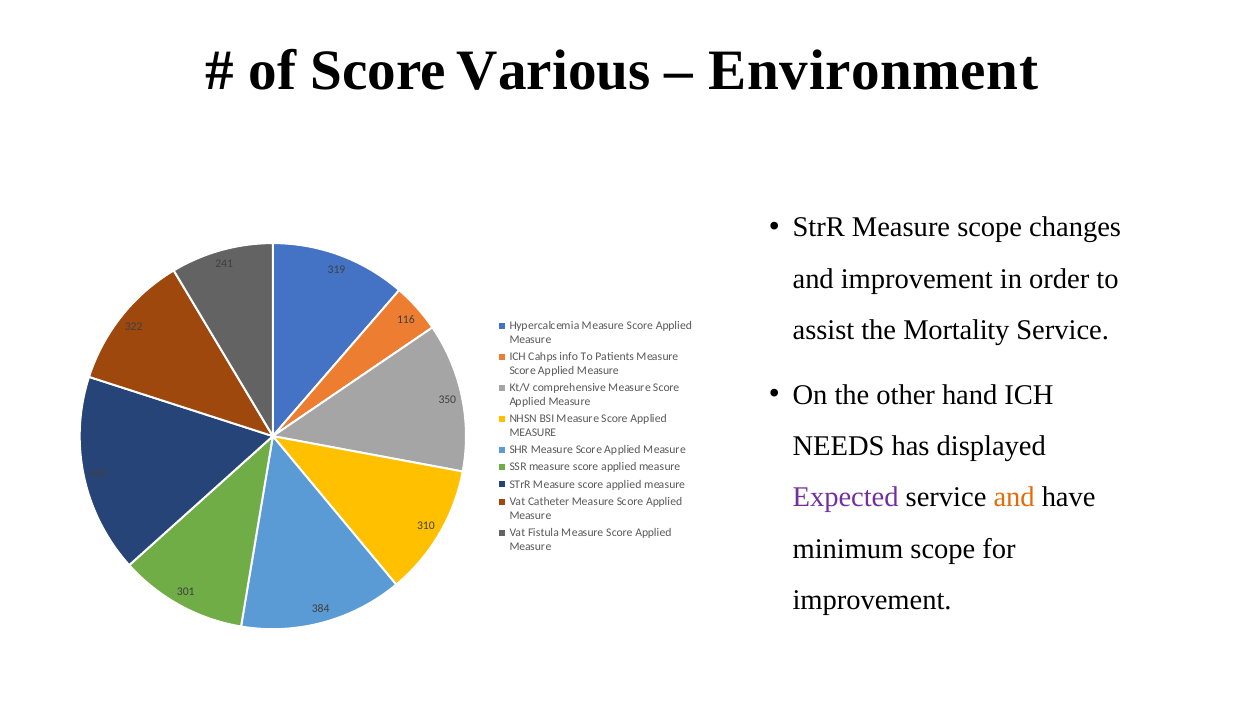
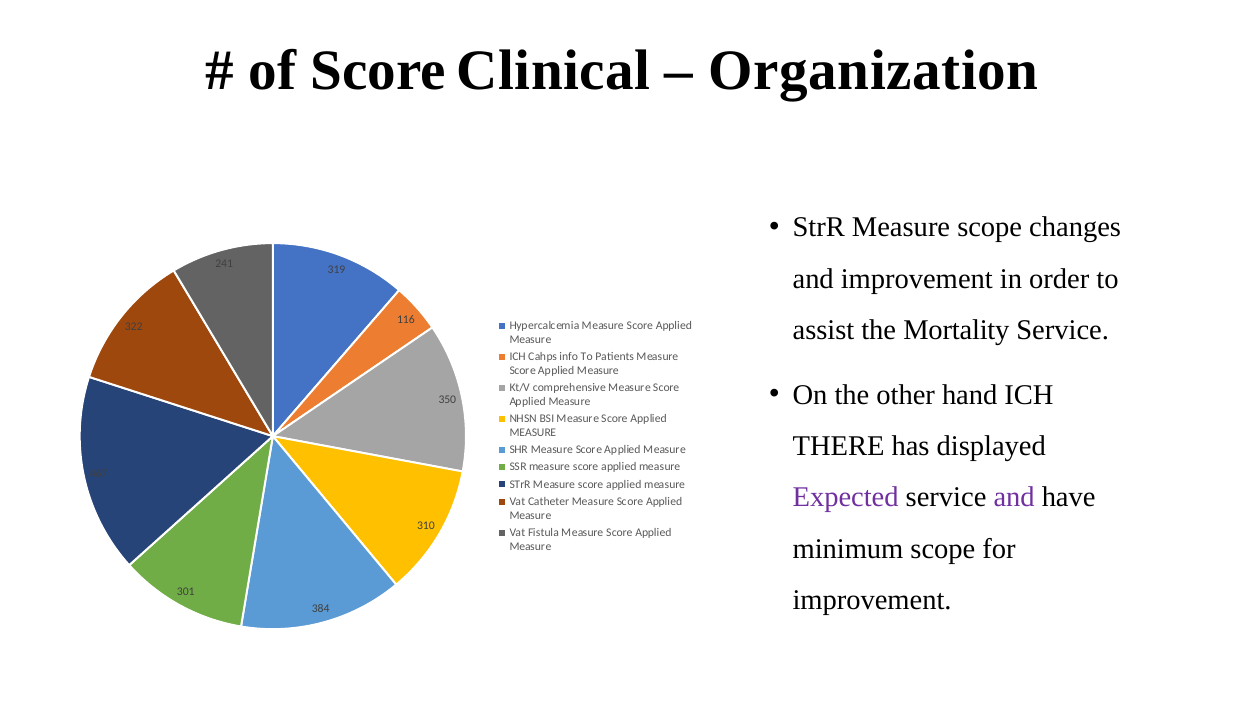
Various: Various -> Clinical (554, 70)
Environment: Environment -> Organization (874, 70)
NEEDS: NEEDS -> THERE (839, 446)
and colour: orange -> purple (1014, 498)
